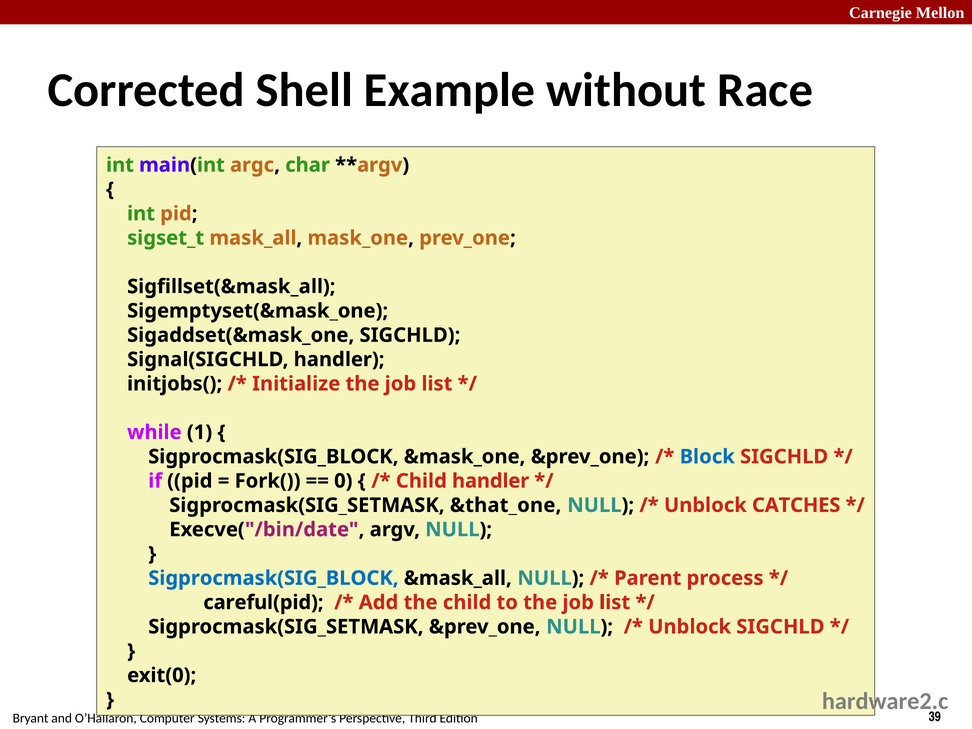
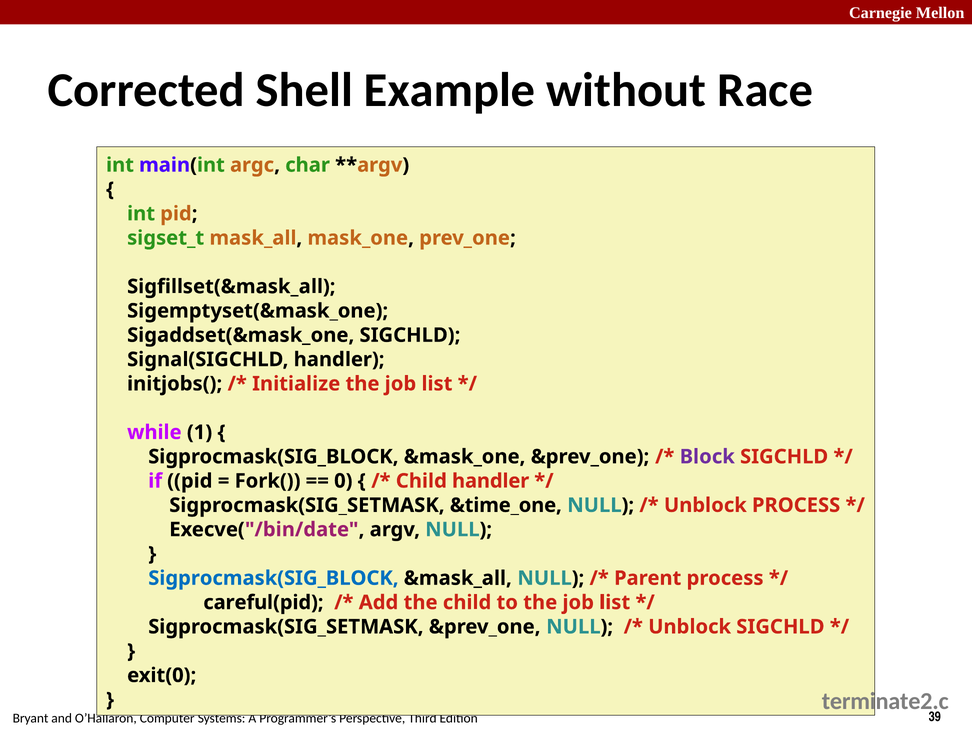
Block colour: blue -> purple (707, 457)
&that_one: &that_one -> &time_one (506, 505)
Unblock CATCHES: CATCHES -> PROCESS (796, 505)
hardware2.c: hardware2.c -> terminate2.c (885, 701)
